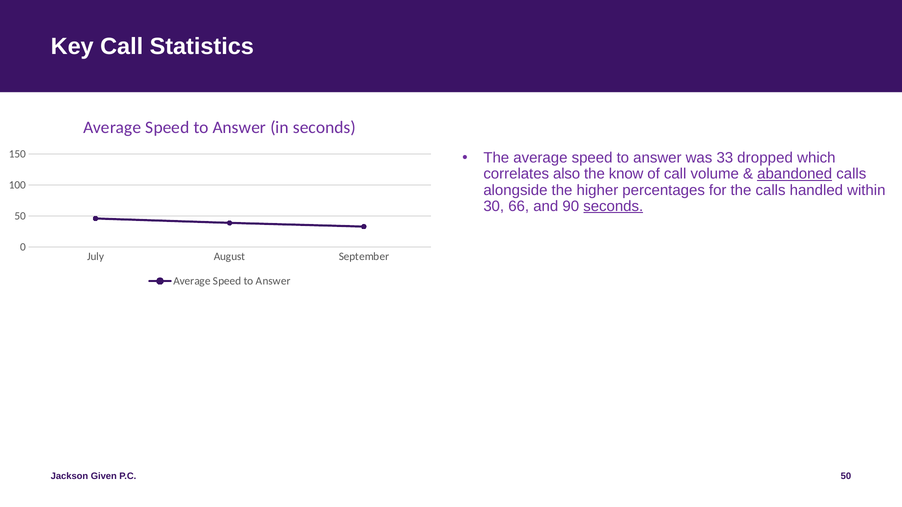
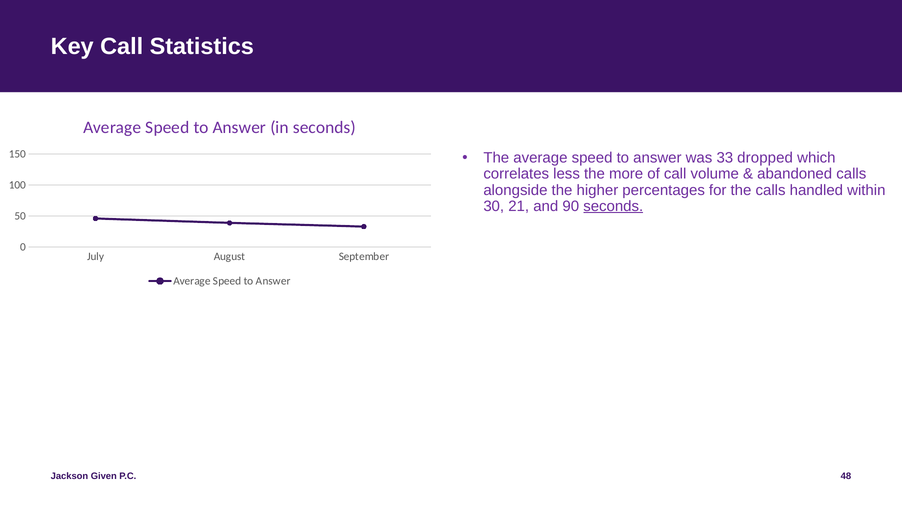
also: also -> less (567, 174)
know: know -> more (626, 174)
abandoned underline: present -> none (795, 174)
66: 66 -> 21 (519, 206)
P.C 50: 50 -> 48 (846, 476)
